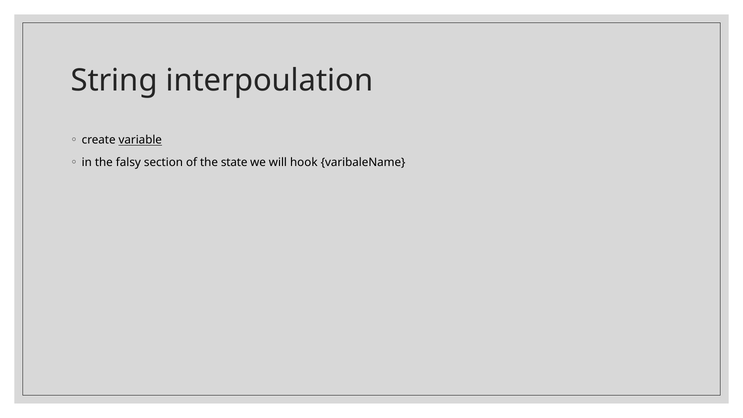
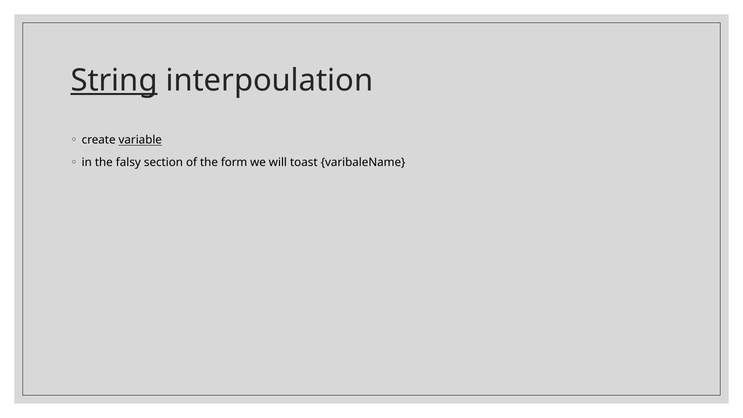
String underline: none -> present (114, 81)
state: state -> form (234, 162)
hook: hook -> toast (304, 162)
